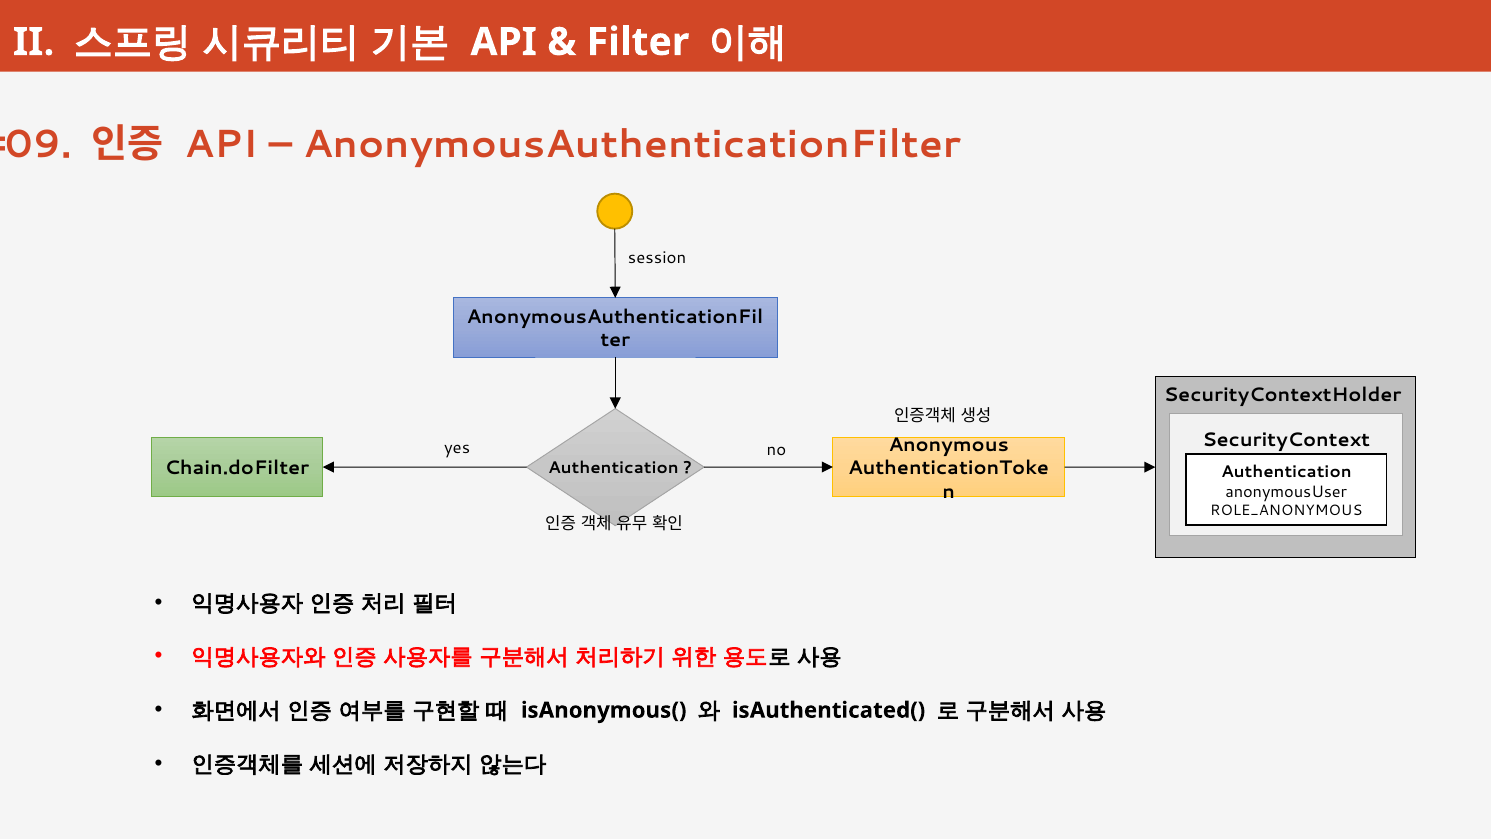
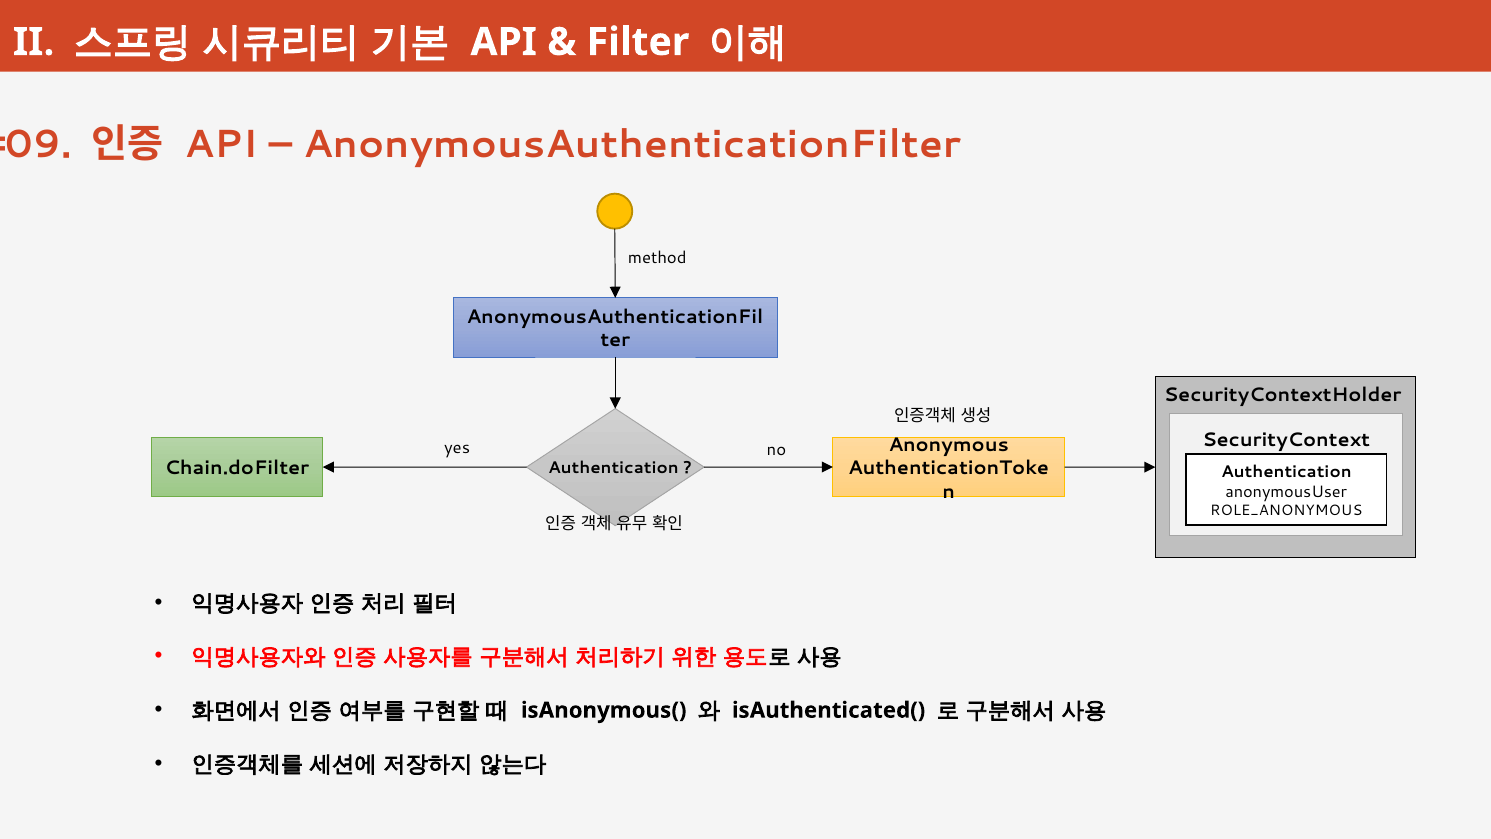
session: session -> method (657, 258)
